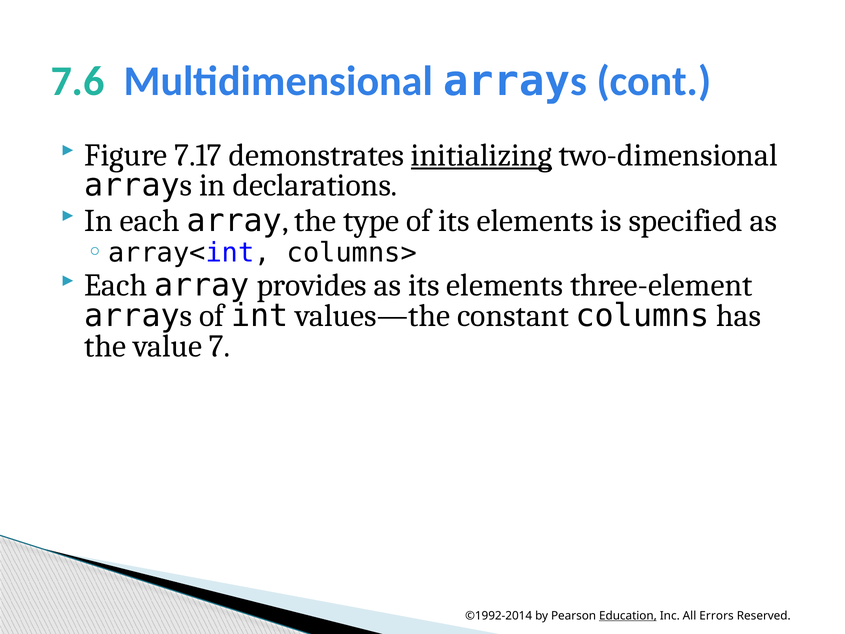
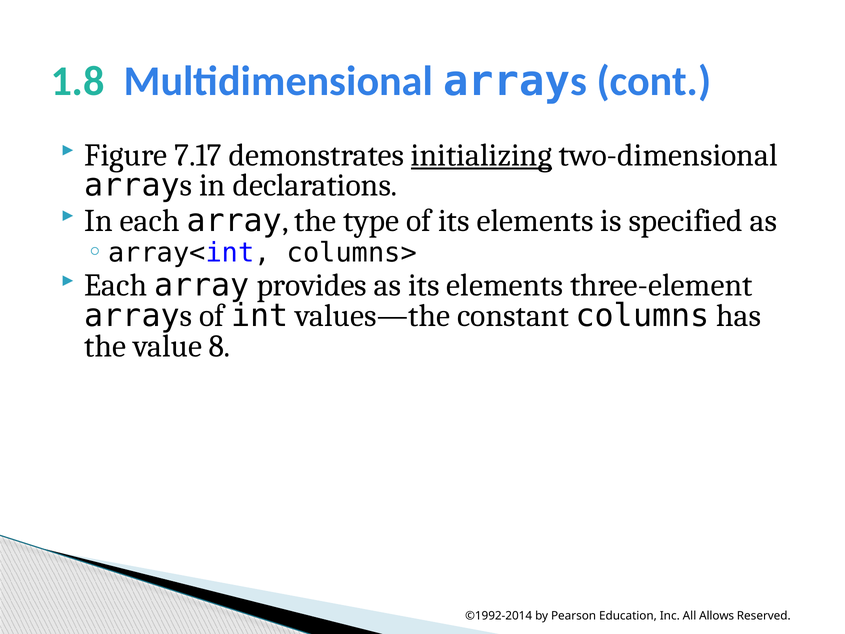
7.6: 7.6 -> 1.8 (78, 81)
7: 7 -> 8 (220, 346)
Education underline: present -> none (628, 615)
Errors: Errors -> Allows (717, 615)
